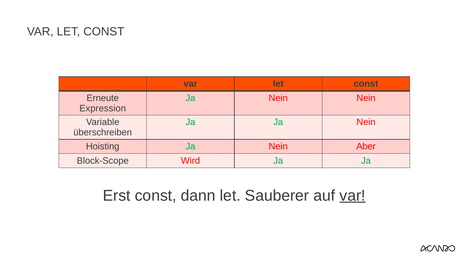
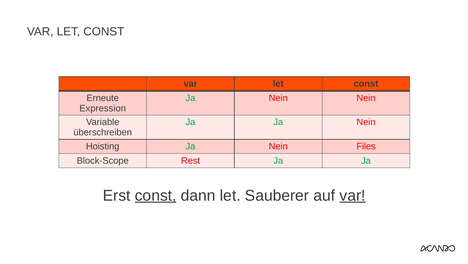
Aber: Aber -> Files (366, 146)
Wird: Wird -> Rest (191, 160)
const underline: none -> present (156, 195)
